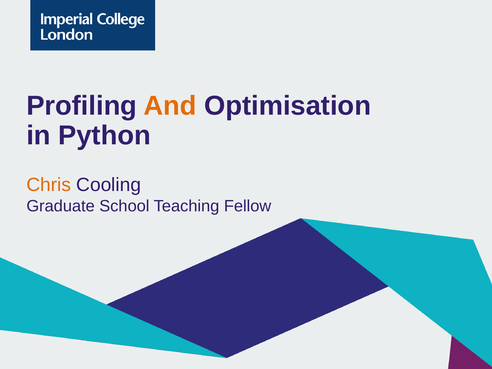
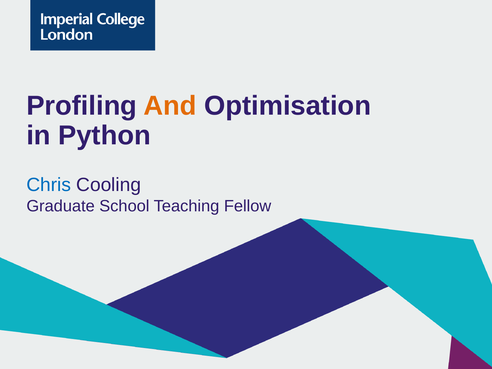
Chris colour: orange -> blue (49, 185)
